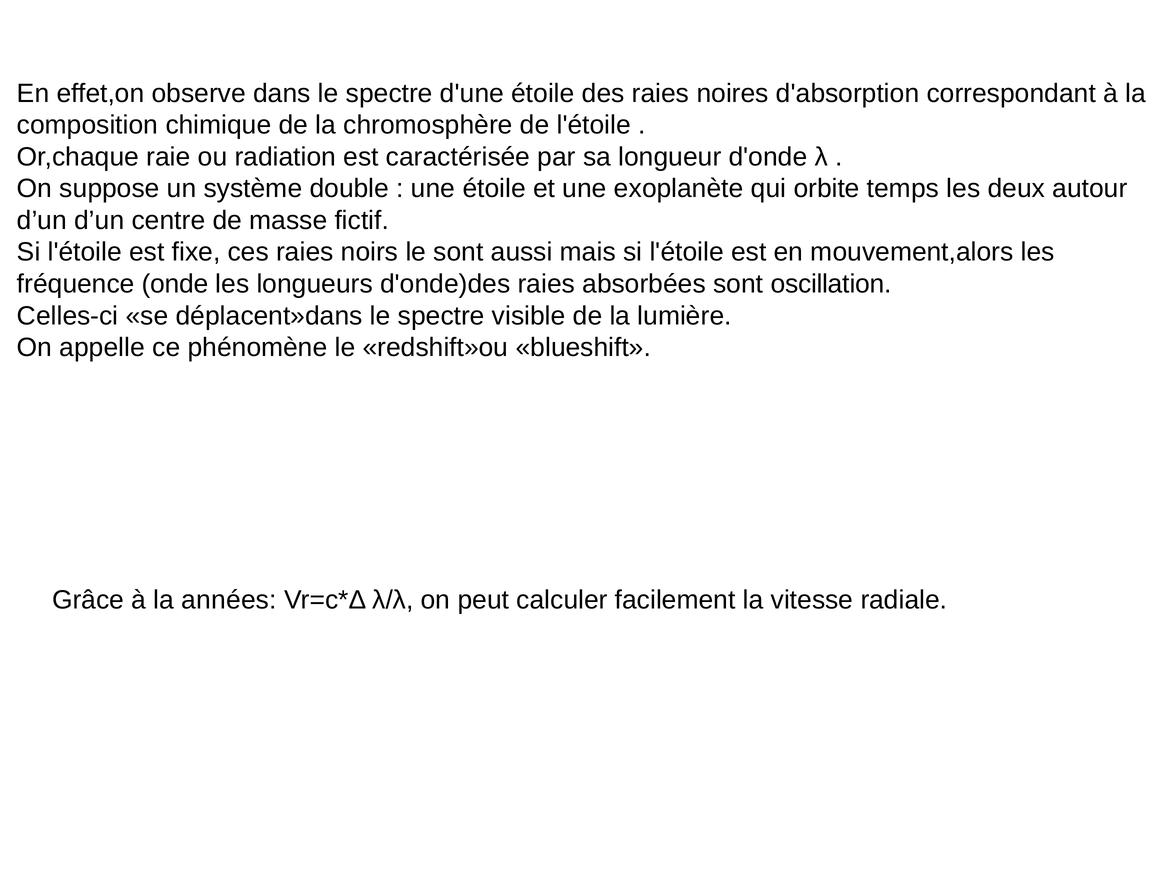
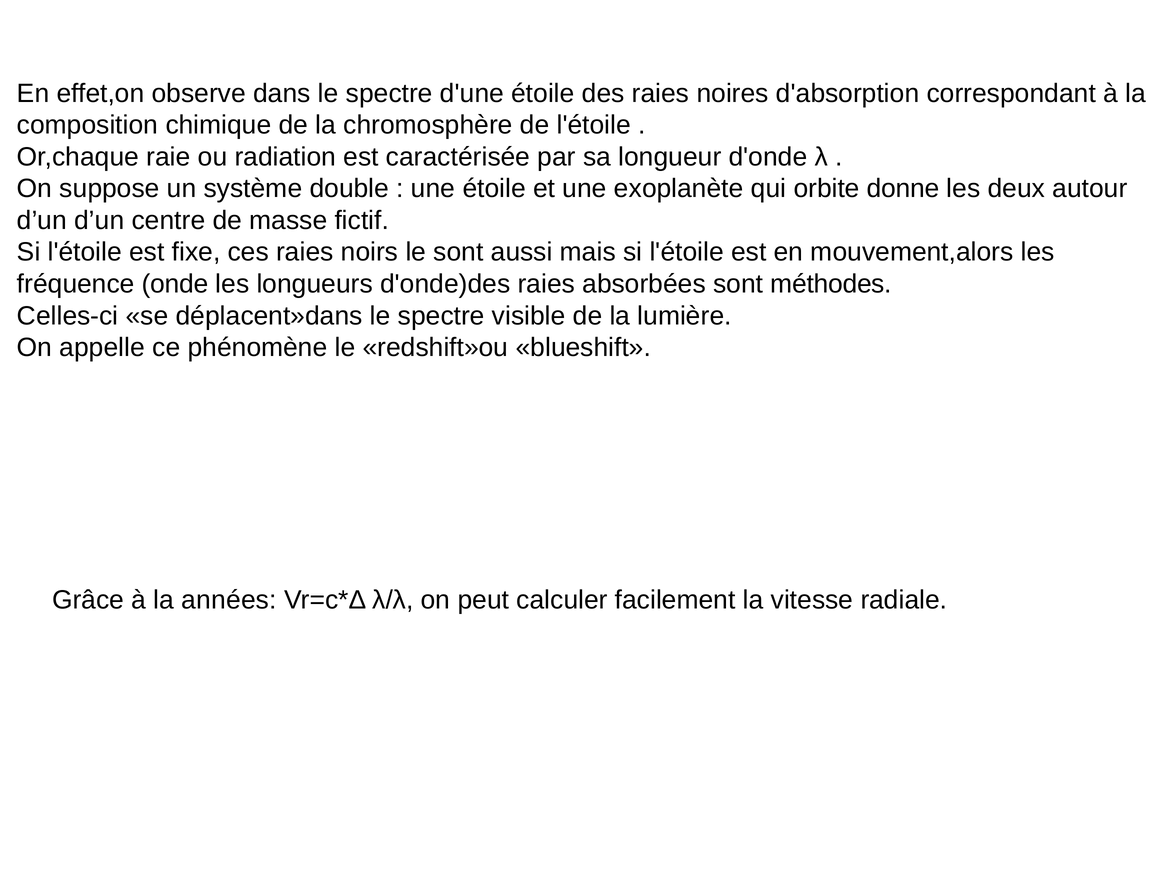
temps: temps -> donne (903, 189)
oscillation: oscillation -> méthodes (831, 284)
